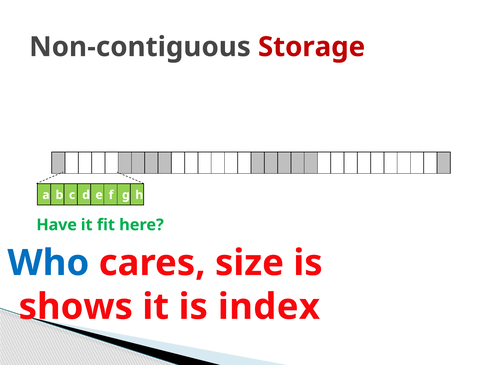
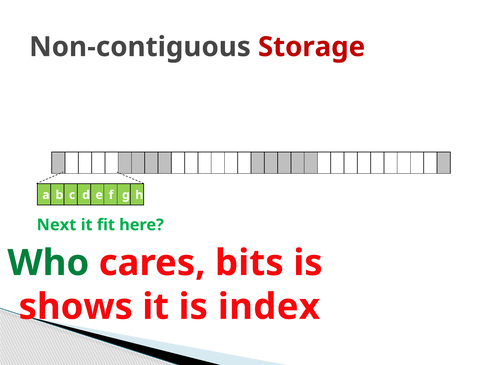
Have: Have -> Next (56, 225)
Who colour: blue -> green (48, 263)
size: size -> bits (249, 263)
